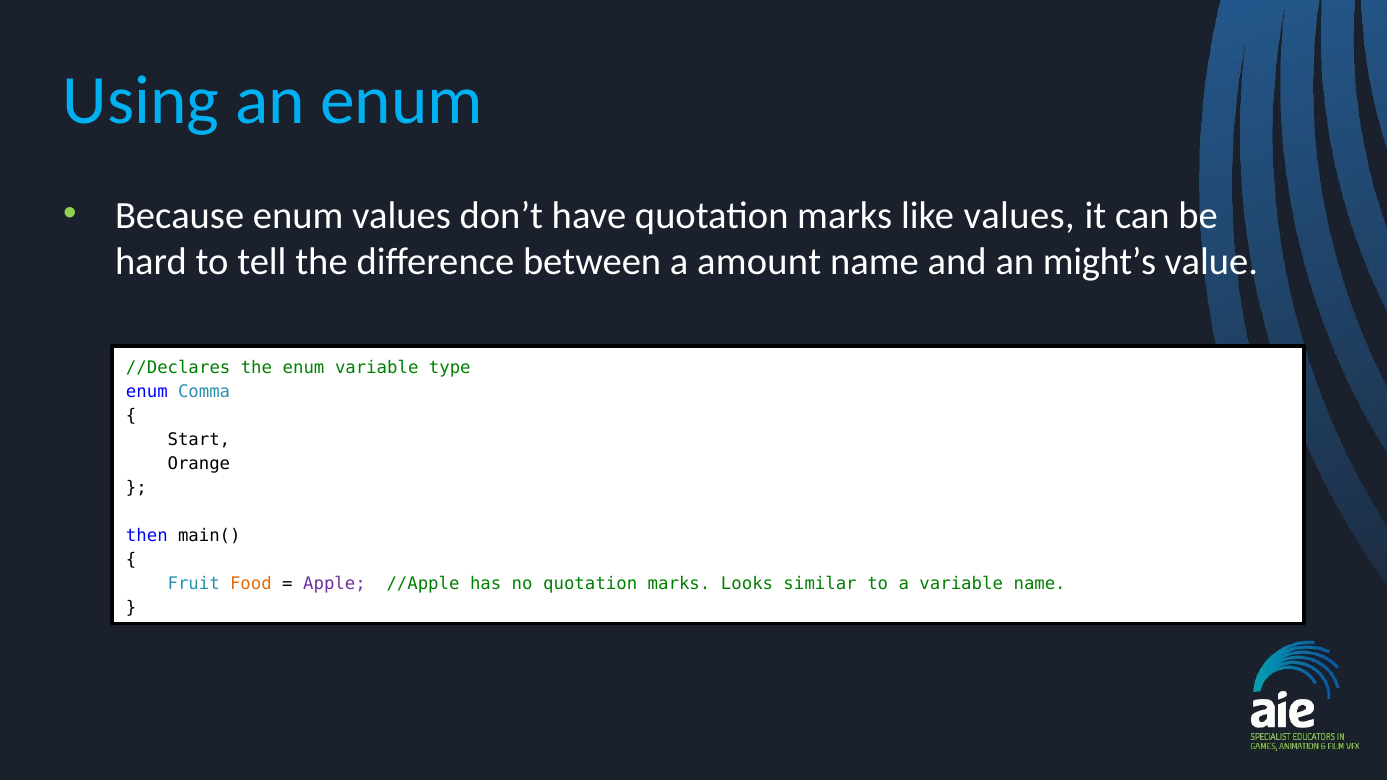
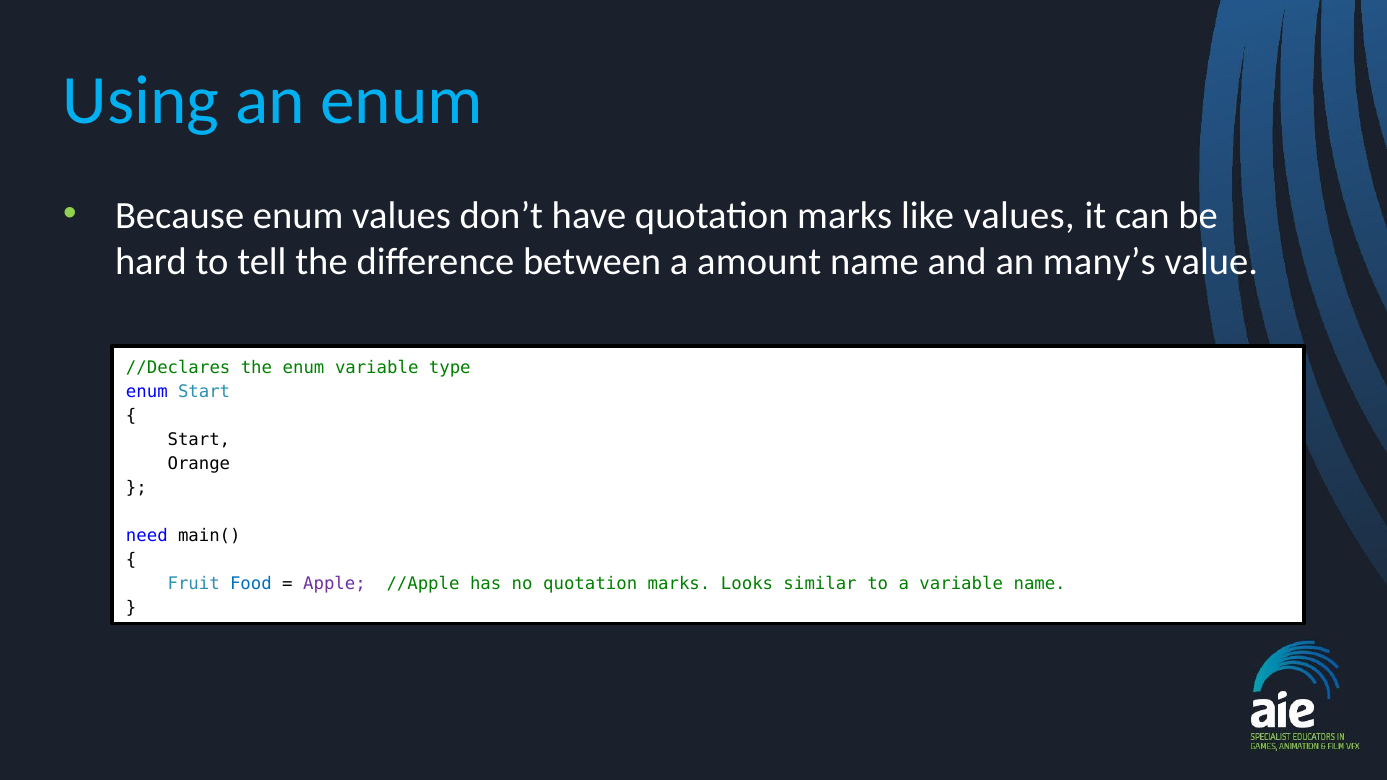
might’s: might’s -> many’s (1099, 262)
enum Comma: Comma -> Start (204, 392)
then: then -> need (147, 536)
Food colour: orange -> blue (251, 584)
